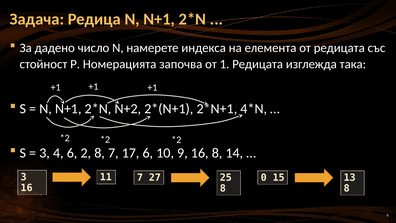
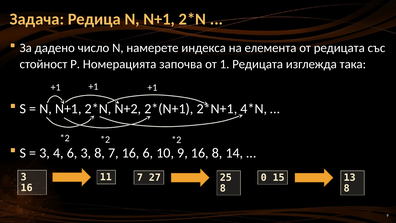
6 2: 2 -> 3 (86, 153)
7 17: 17 -> 16 (131, 153)
